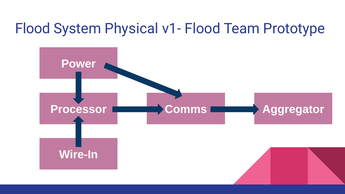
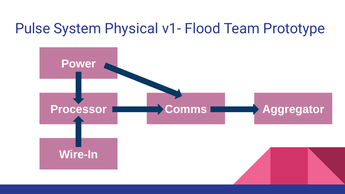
Flood: Flood -> Pulse (33, 29)
